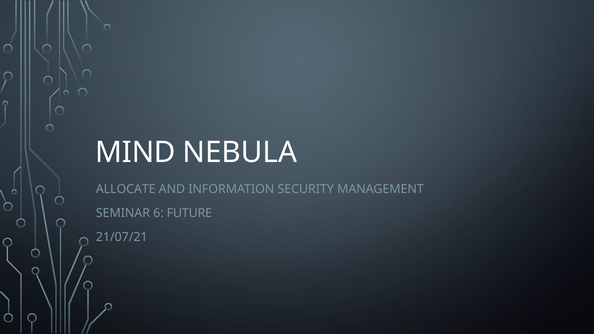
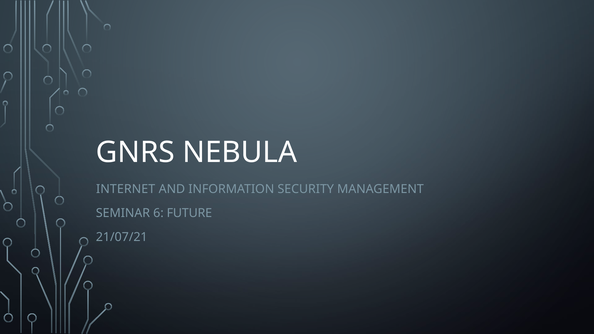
MIND: MIND -> GNRS (135, 153)
ALLOCATE: ALLOCATE -> INTERNET (126, 189)
